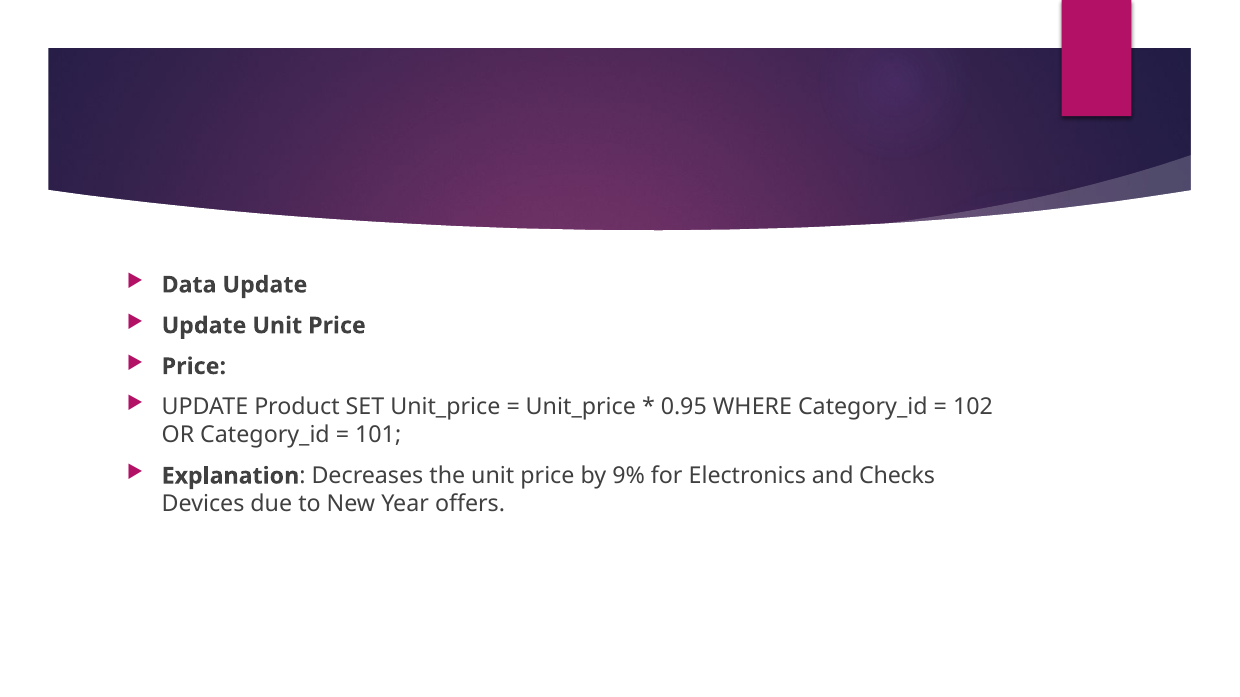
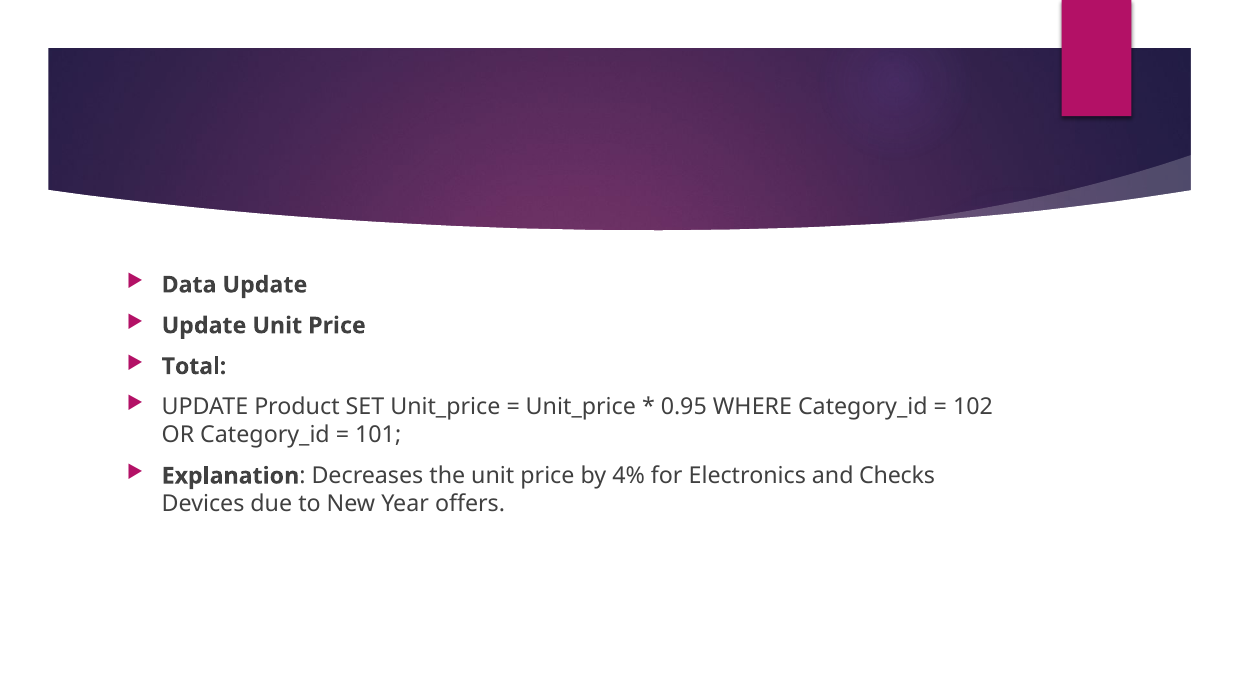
Price: Price -> Total (194, 367)
9%: 9% -> 4% (629, 476)
